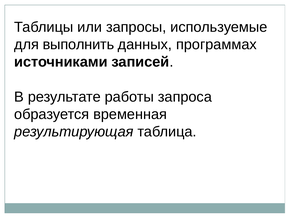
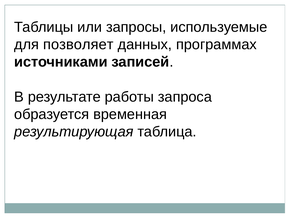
выполнить: выполнить -> позволяет (78, 44)
